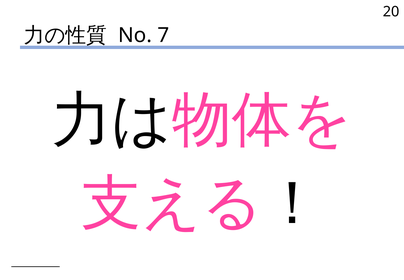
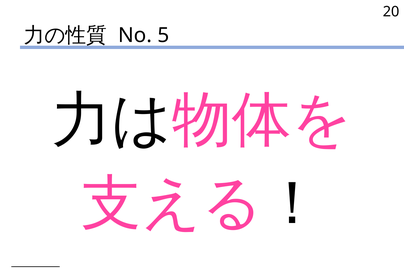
7: 7 -> 5 (163, 35)
